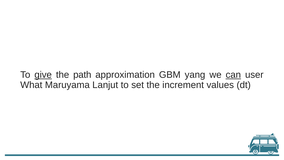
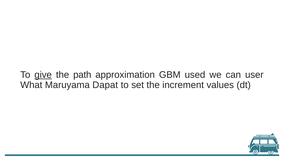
yang: yang -> used (195, 75)
can underline: present -> none (233, 75)
Lanjut: Lanjut -> Dapat (105, 85)
